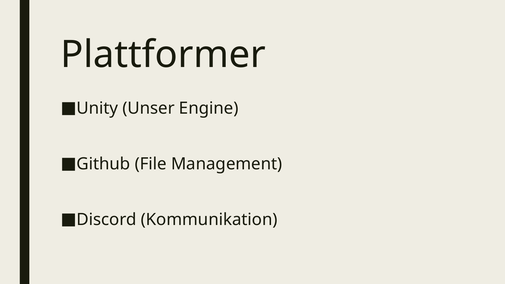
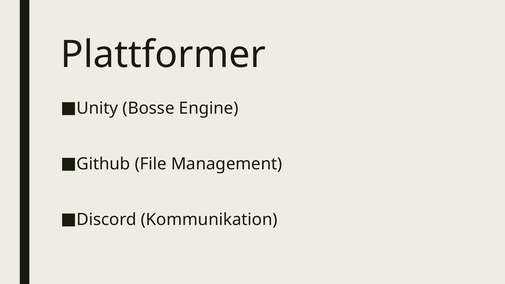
Unser: Unser -> Bosse (149, 108)
